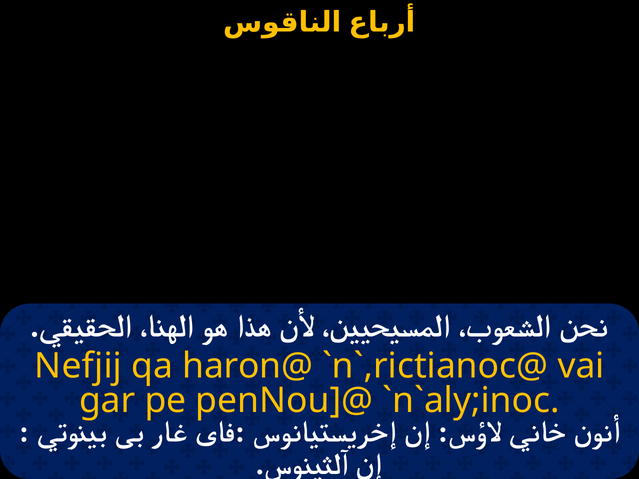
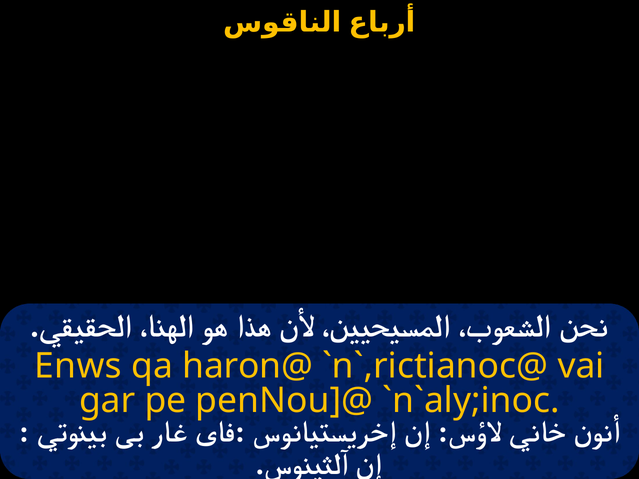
Nefjij: Nefjij -> Enws (78, 366)
